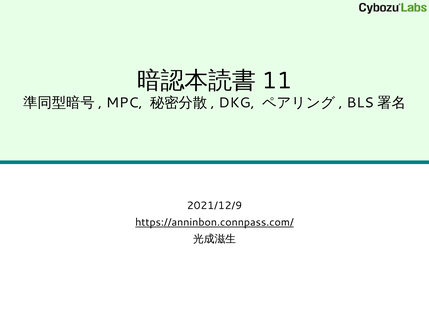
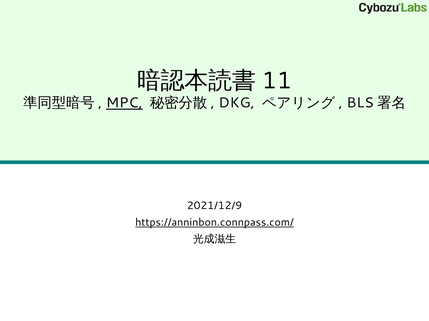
MPC underline: none -> present (124, 103)
